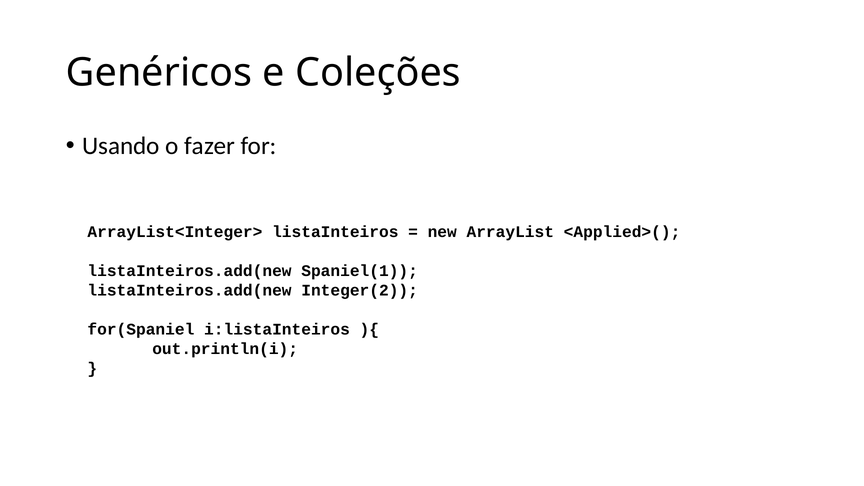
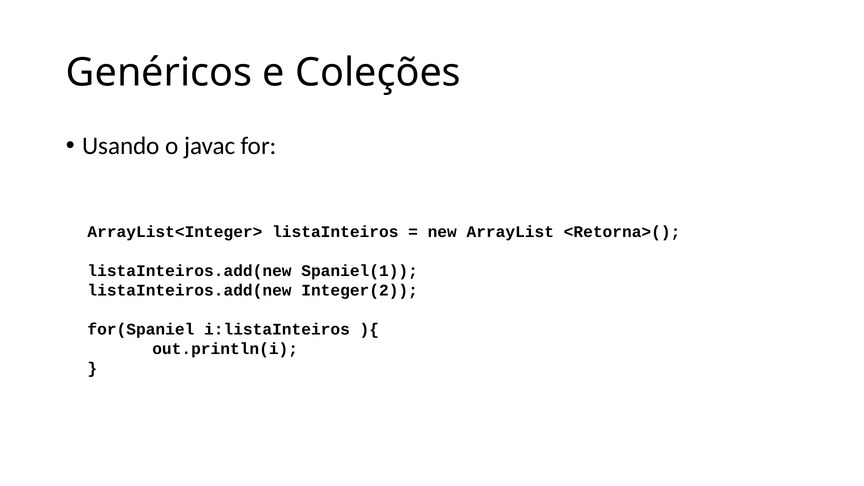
fazer: fazer -> javac (210, 146)
<Applied>(: <Applied>( -> <Retorna>( (622, 232)
